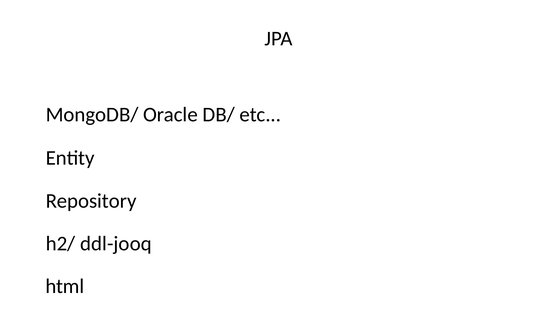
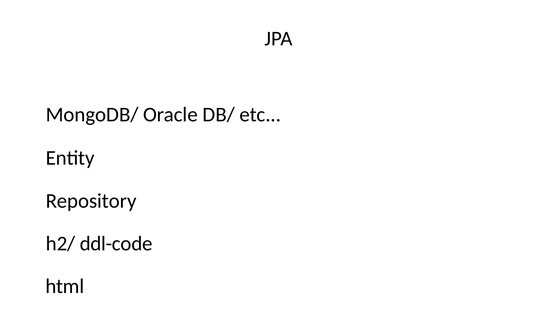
ddl-jooq: ddl-jooq -> ddl-code (116, 244)
